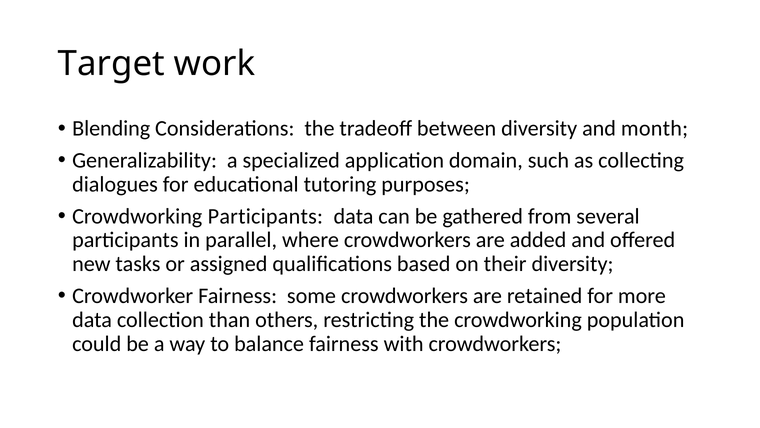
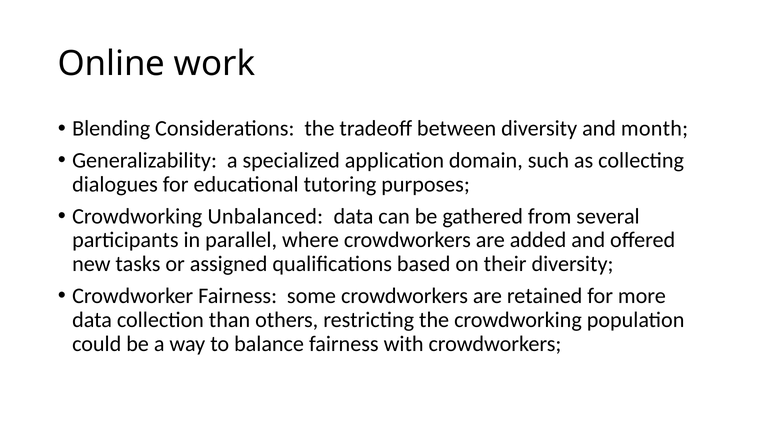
Target: Target -> Online (111, 64)
Crowdworking Participants: Participants -> Unbalanced (265, 216)
